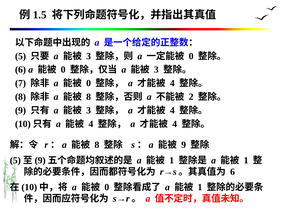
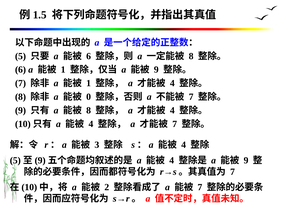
3: 3 -> 6 (89, 56)
0: 0 -> 8 (191, 56)
0: 0 -> 1 (63, 69)
3: 3 -> 9 (156, 69)
0: 0 -> 1 (89, 83)
8: 8 -> 0 (89, 97)
2: 2 -> 7 (191, 97)
3: 3 -> 8 (89, 110)
4: 4 -> 7 (175, 124)
8: 8 -> 3 (97, 145)
9: 9 -> 4 (184, 145)
1: 1 -> 4 (172, 160)
1: 1 -> 9 (246, 160)
6: 6 -> 7 (233, 171)
0: 0 -> 2 (107, 187)
1: 1 -> 7 (200, 187)
